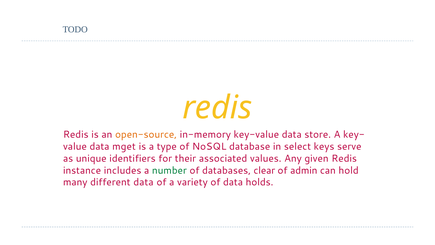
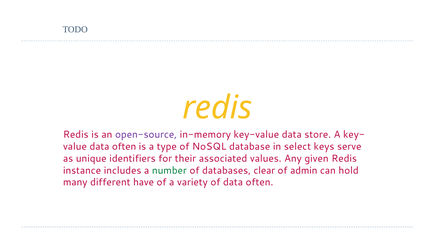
open-source colour: orange -> purple (146, 134)
mget: mget -> often (124, 146)
different data: data -> have (144, 182)
of data holds: holds -> often (259, 182)
